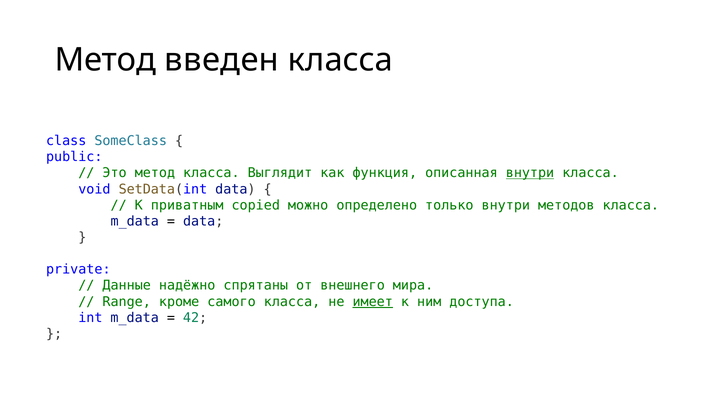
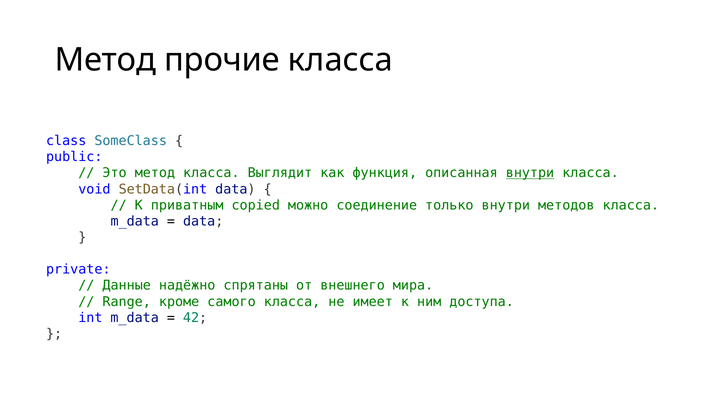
введен: введен -> прочие (222, 60)
определено: определено -> соединение (377, 205)
имеет underline: present -> none (373, 302)
